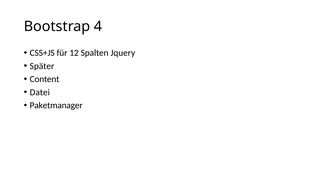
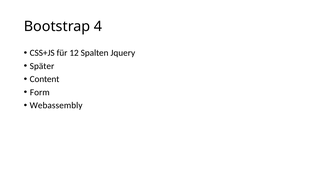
Datei: Datei -> Form (40, 92)
Paketmanager: Paketmanager -> Webassembly (56, 105)
